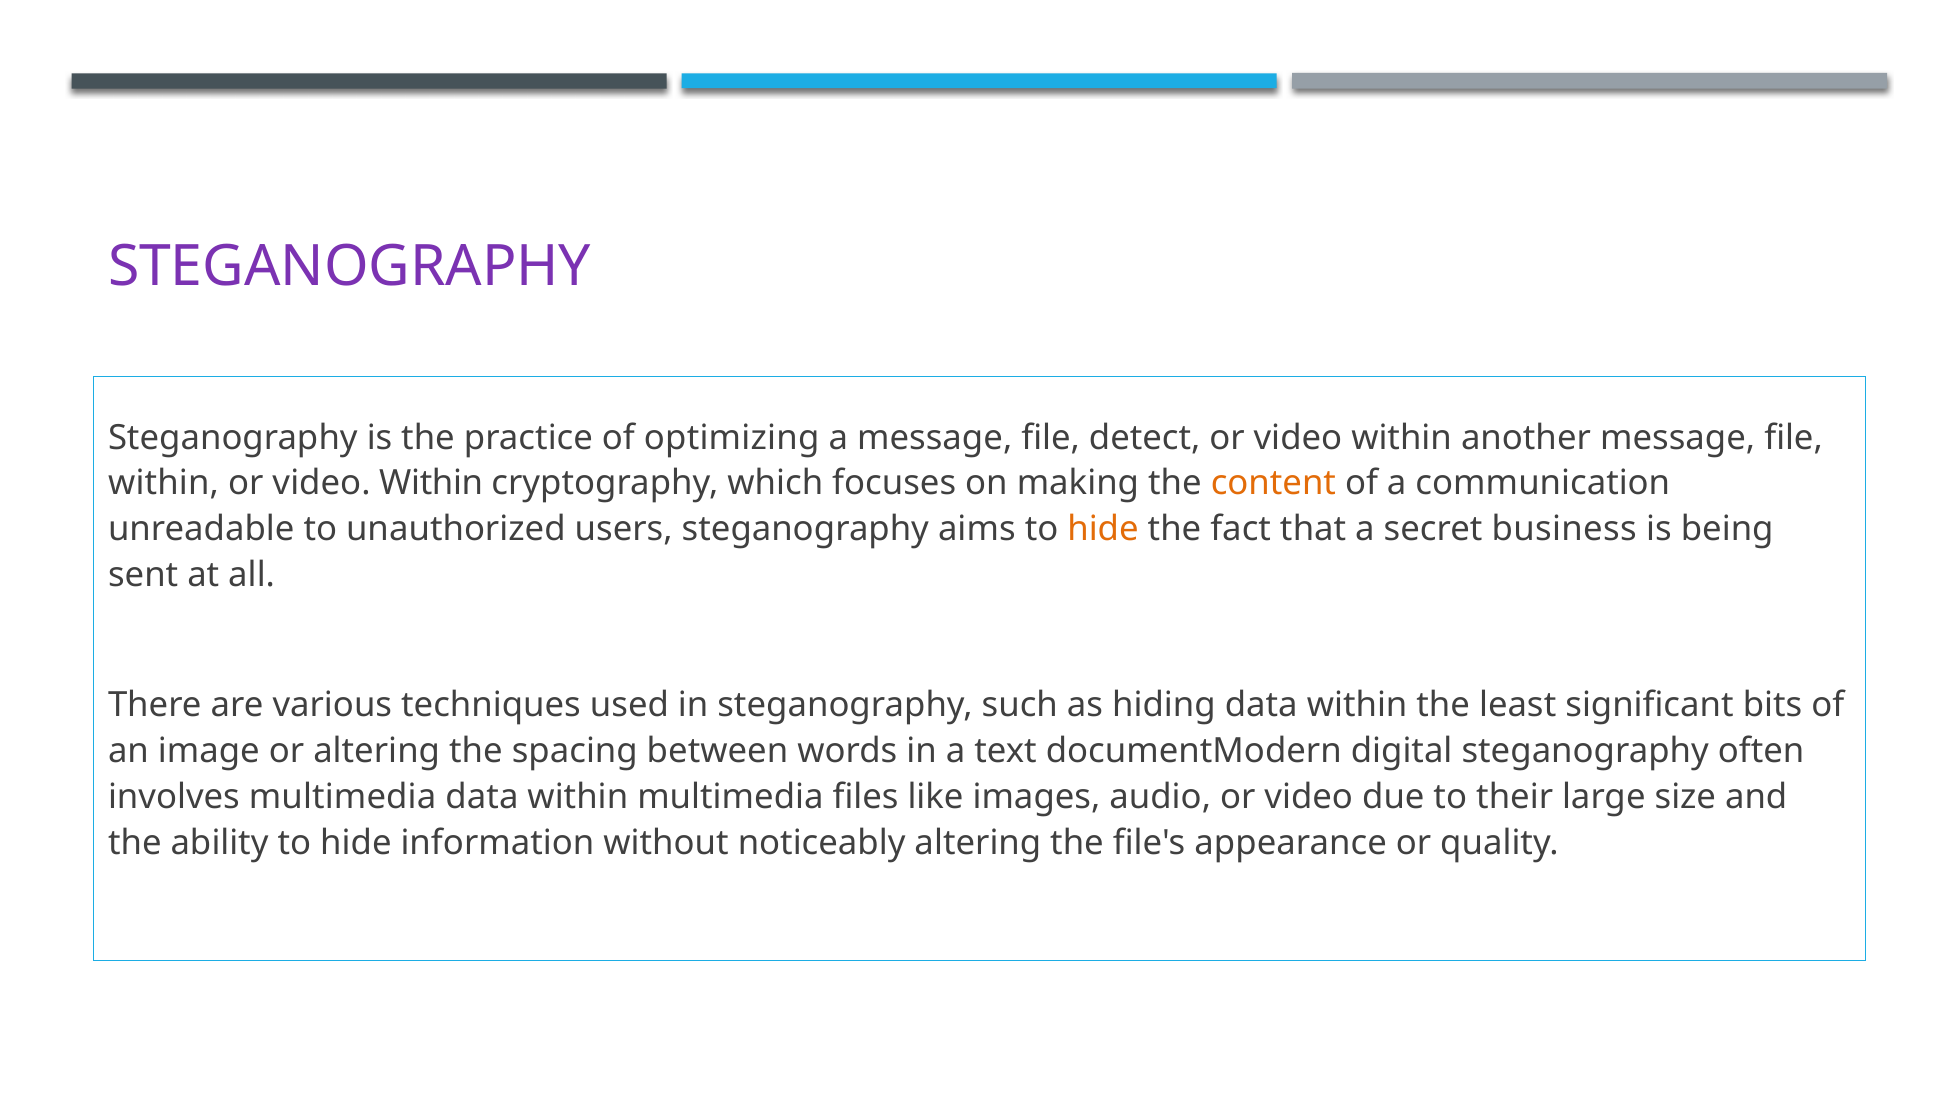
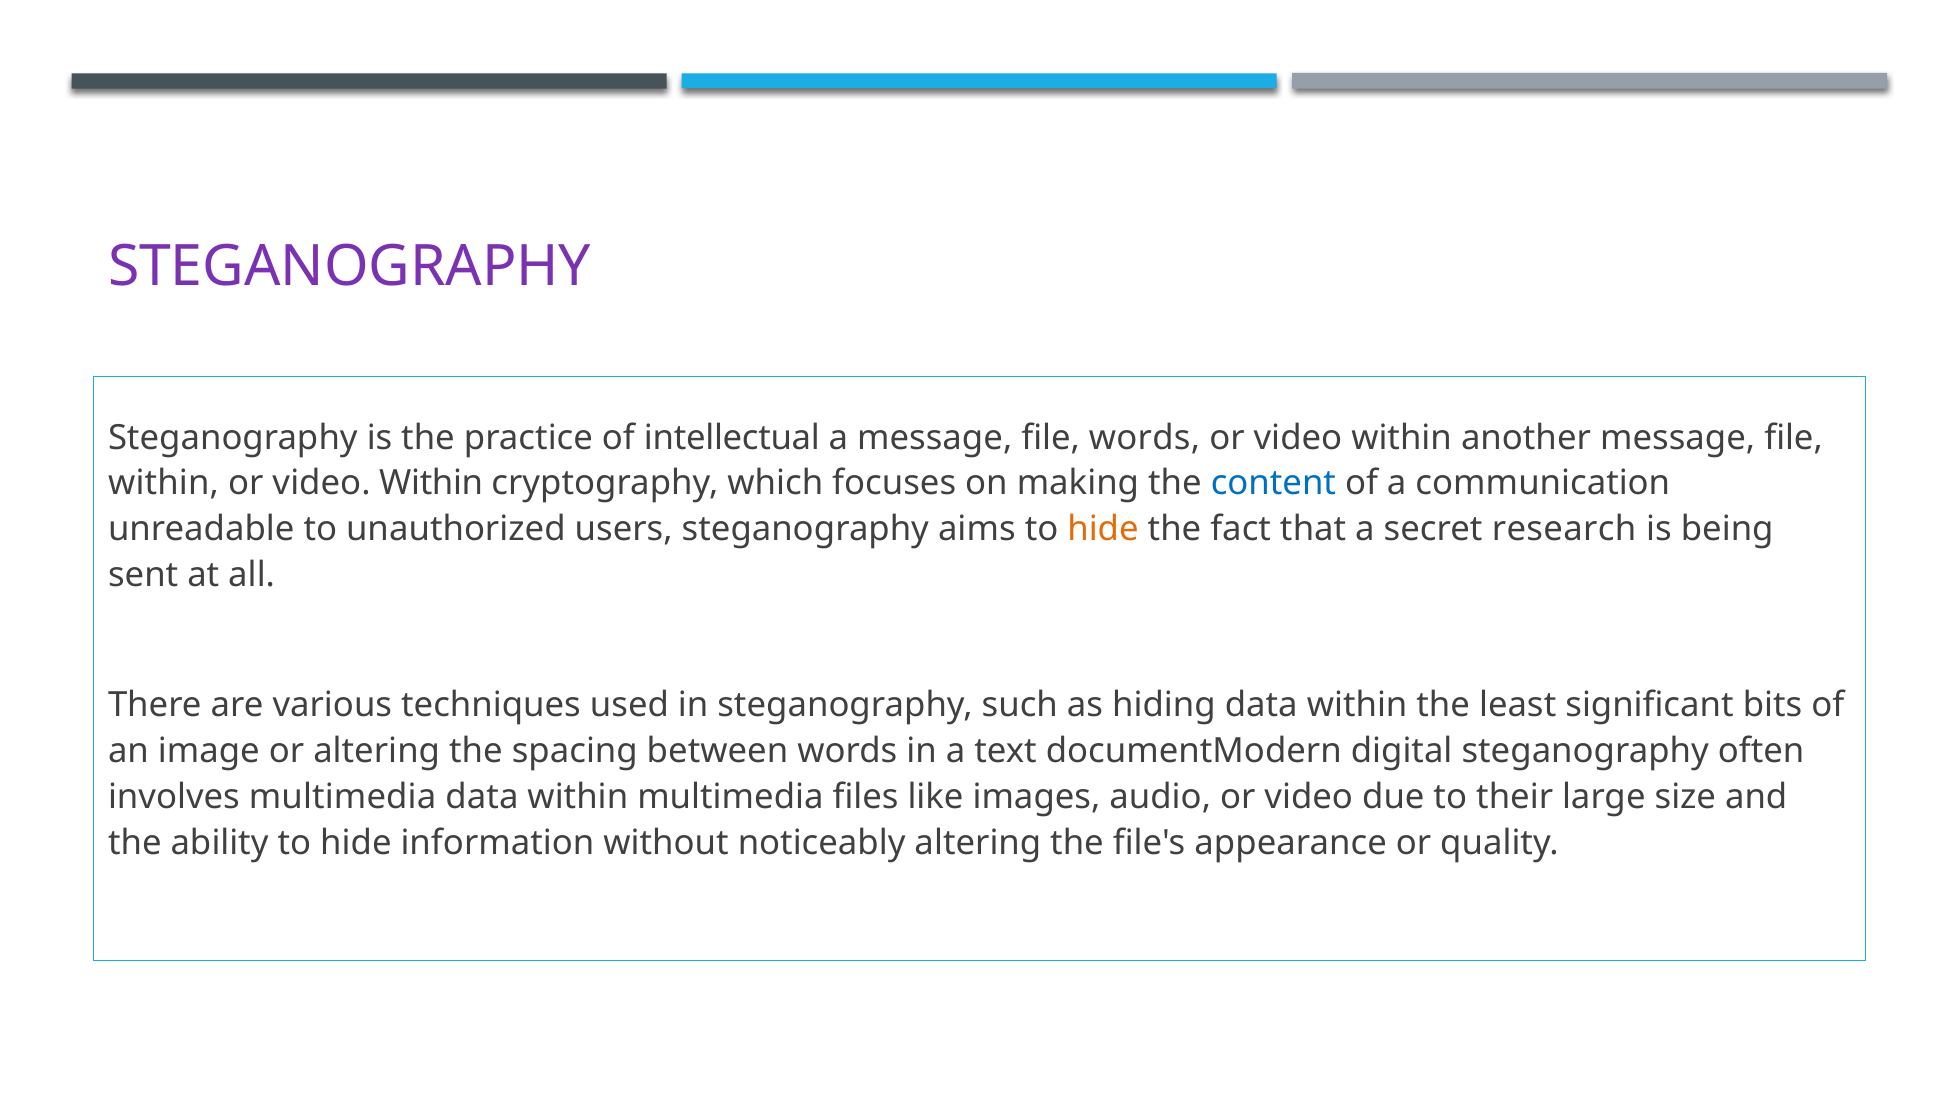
optimizing: optimizing -> intellectual (732, 438)
file detect: detect -> words (1144, 438)
content colour: orange -> blue (1273, 483)
business: business -> research (1564, 529)
